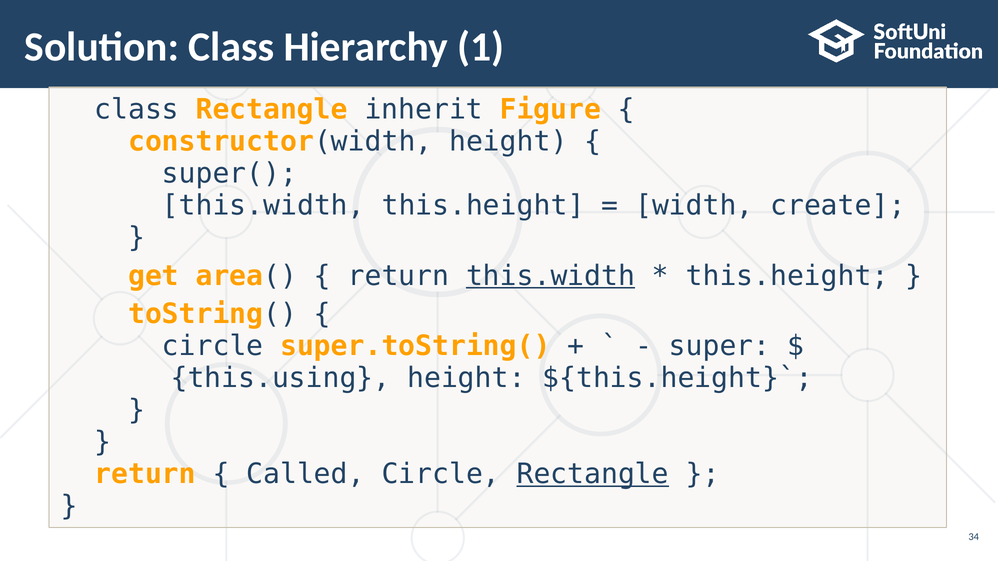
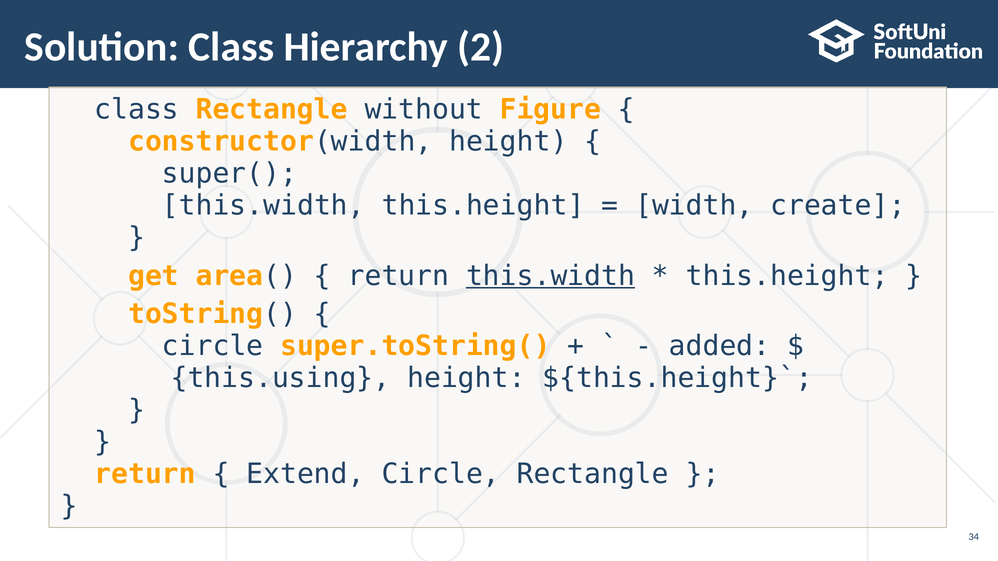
1: 1 -> 2 (481, 47)
inherit: inherit -> without (424, 110)
super: super -> added (720, 346)
Called: Called -> Extend (305, 474)
Rectangle underline: present -> none (593, 474)
